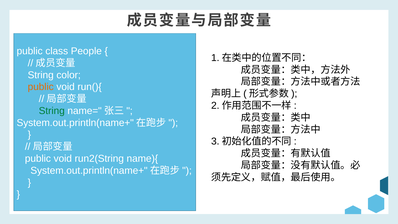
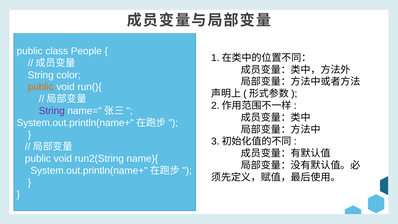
String colour: green -> purple (52, 111)
